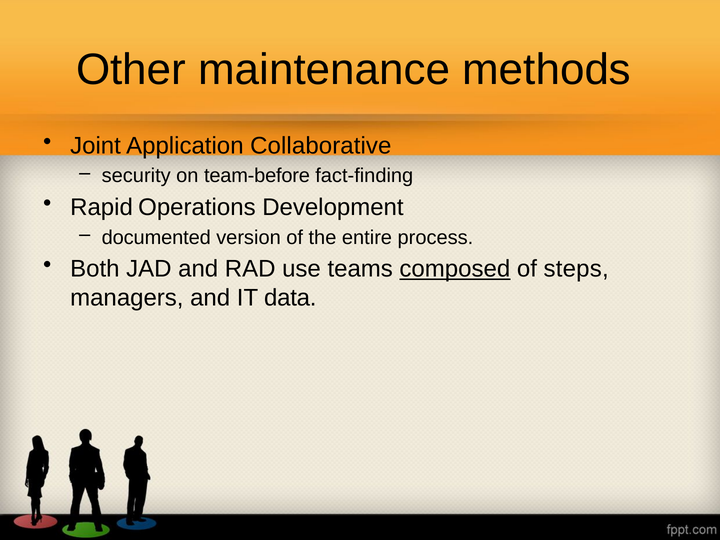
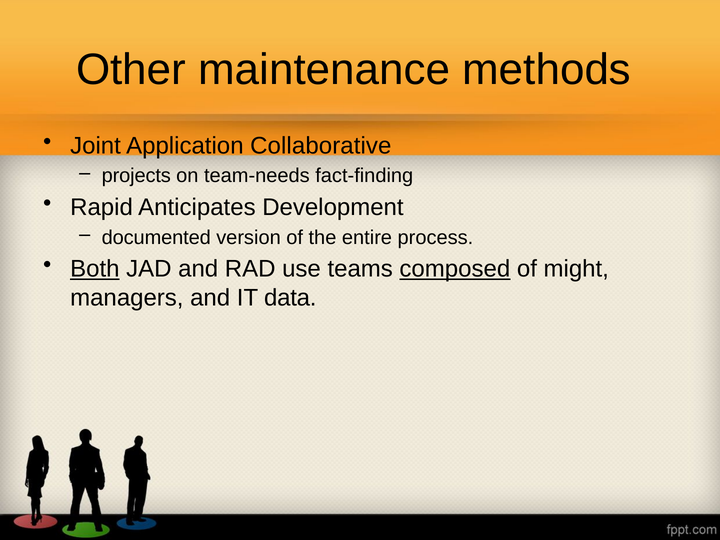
security: security -> projects (136, 176)
team-before: team-before -> team-needs (257, 176)
Operations: Operations -> Anticipates (197, 207)
Both underline: none -> present (95, 269)
steps: steps -> might (576, 269)
